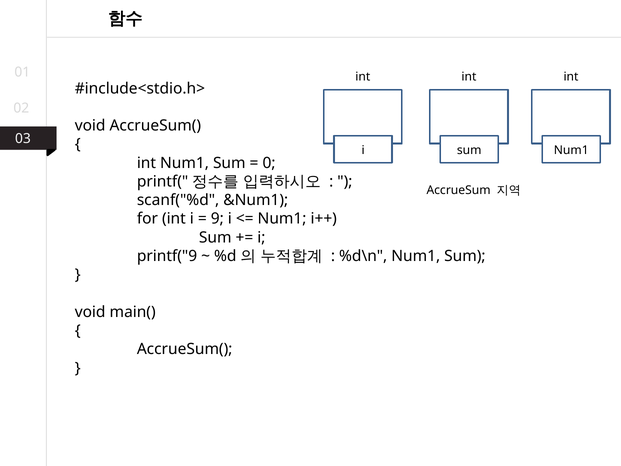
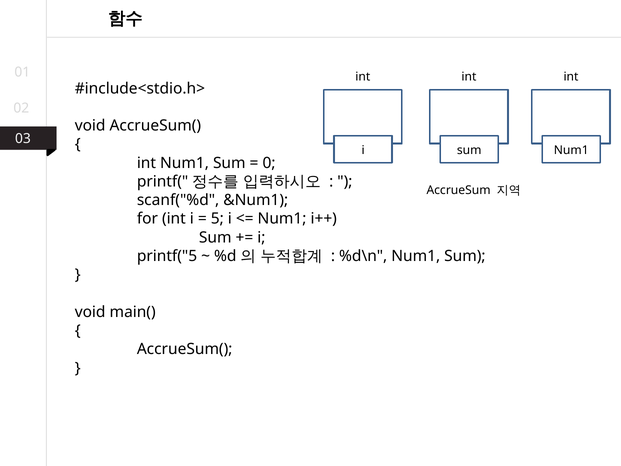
9: 9 -> 5 (217, 219)
printf("9: printf("9 -> printf("5 (167, 256)
